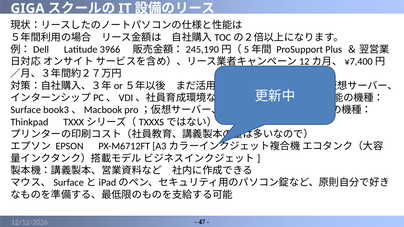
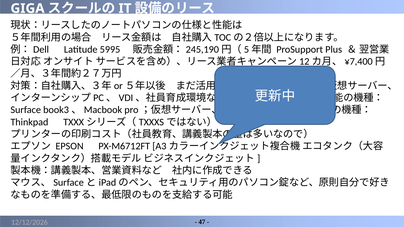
3966: 3966 -> 5995 (110, 49)
